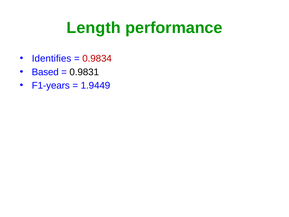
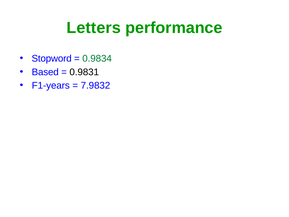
Length: Length -> Letters (94, 28)
Identifies: Identifies -> Stopword (52, 58)
0.9834 colour: red -> green (97, 58)
1.9449: 1.9449 -> 7.9832 (95, 85)
